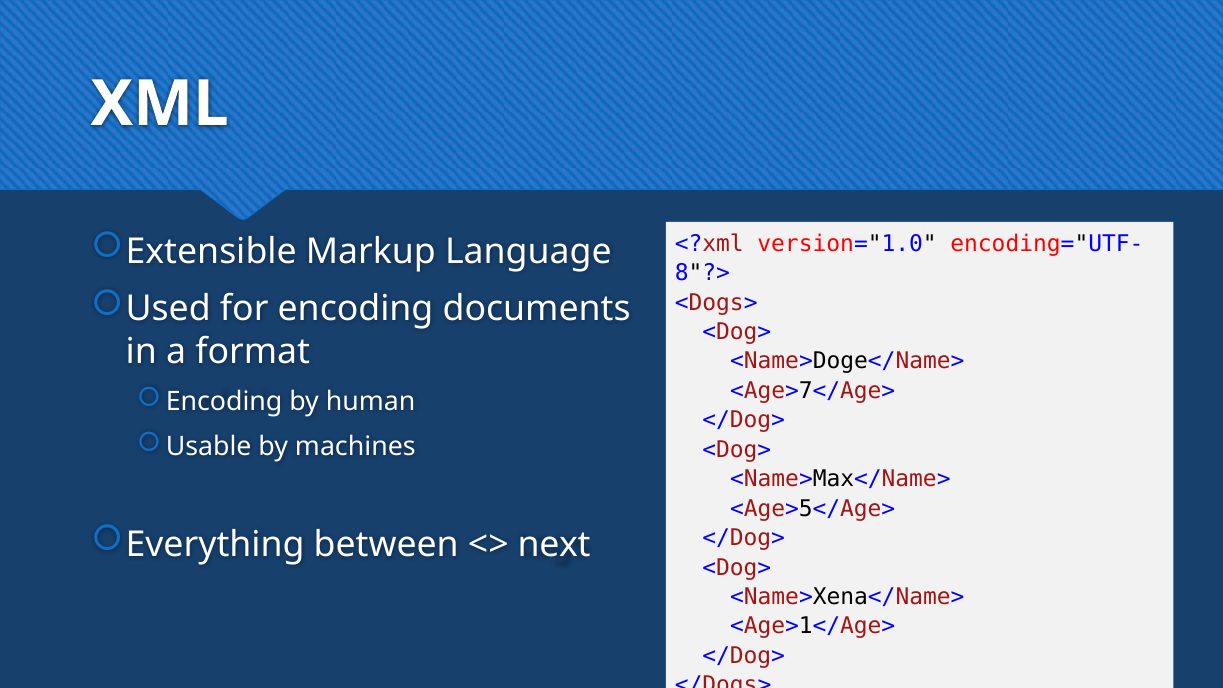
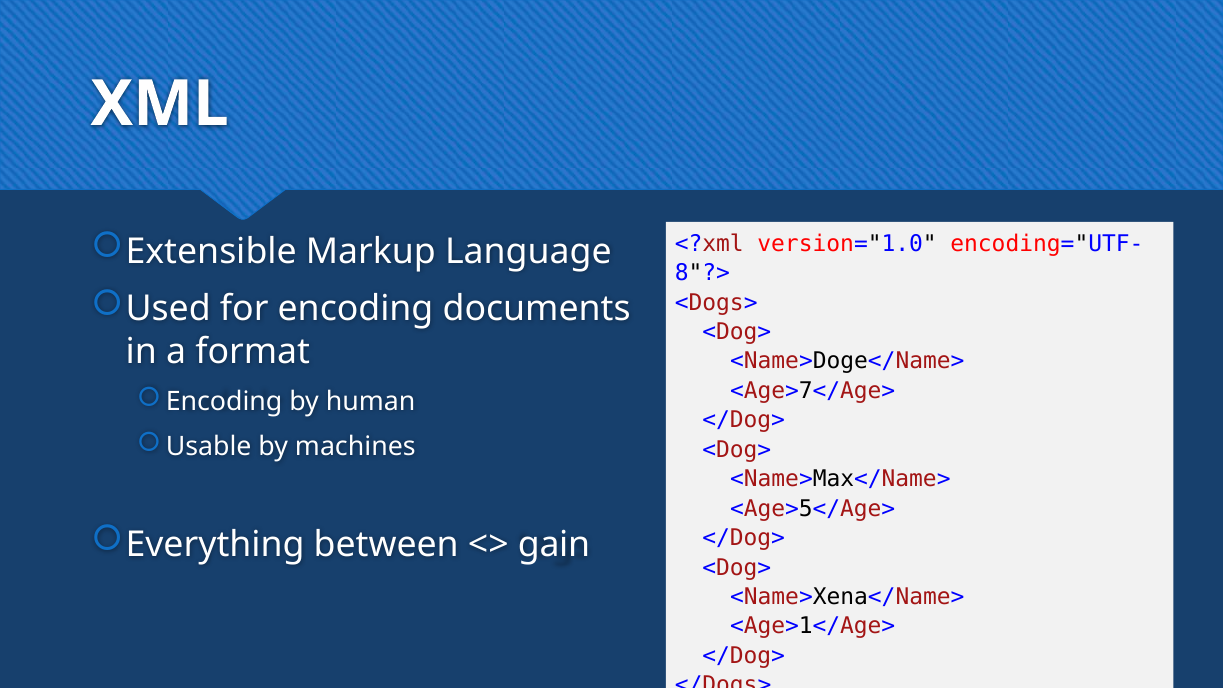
next: next -> gain (554, 545)
